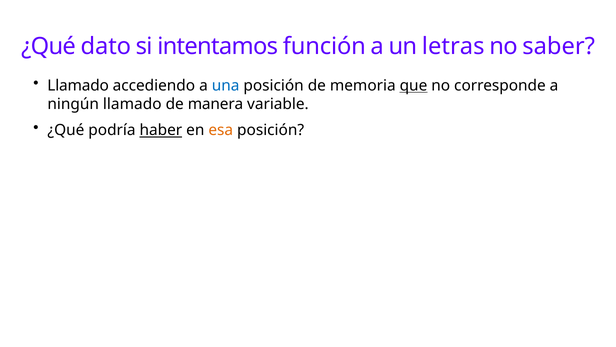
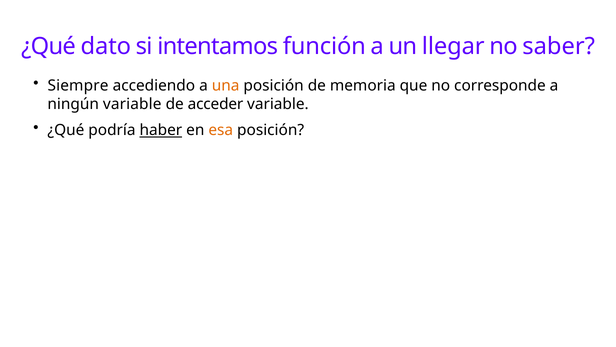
letras: letras -> llegar (453, 46)
Llamado: Llamado -> Siempre (78, 86)
una colour: blue -> orange (226, 86)
que underline: present -> none (413, 86)
ningún llamado: llamado -> variable (132, 104)
manera: manera -> acceder (215, 104)
